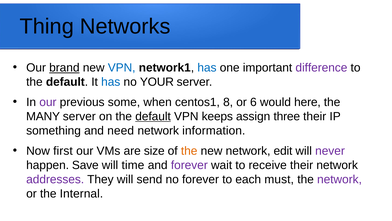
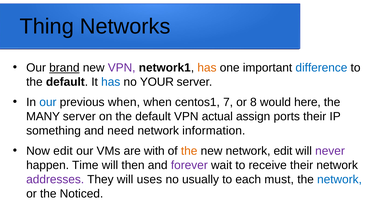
VPN colour: blue -> purple (122, 68)
has colour: blue -> orange (207, 68)
difference colour: purple -> blue (321, 68)
our colour: purple -> blue (48, 102)
previous some: some -> when (124, 102)
8: 8 -> 7 (228, 102)
6: 6 -> 8 (253, 102)
default underline: present -> none (153, 116)
keeps: keeps -> actual (217, 116)
three: three -> ports (287, 116)
Now first: first -> edit (63, 151)
size: size -> with (154, 151)
Save: Save -> Time (85, 165)
time: time -> then (133, 165)
send: send -> uses (149, 179)
no forever: forever -> usually (201, 179)
network colour: purple -> blue (339, 179)
Internal: Internal -> Noticed (81, 193)
